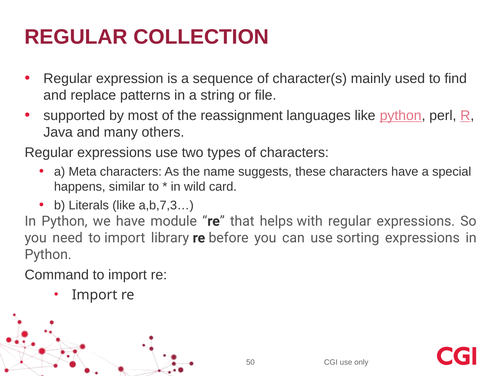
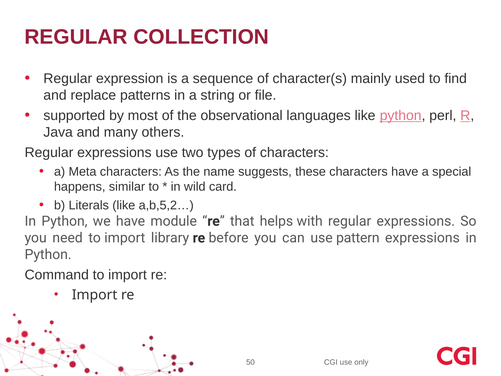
reassignment: reassignment -> observational (242, 115)
a,b,7,3…: a,b,7,3… -> a,b,5,2… (166, 205)
sorting: sorting -> pattern (358, 238)
